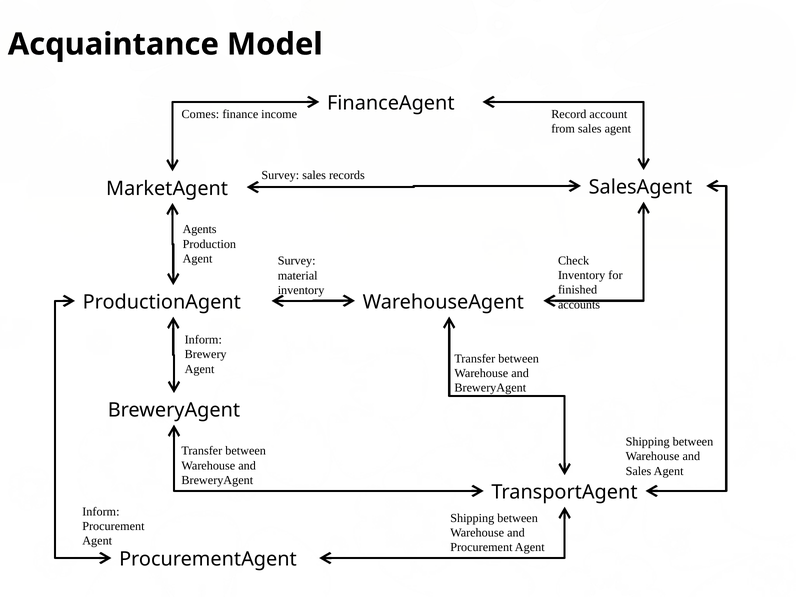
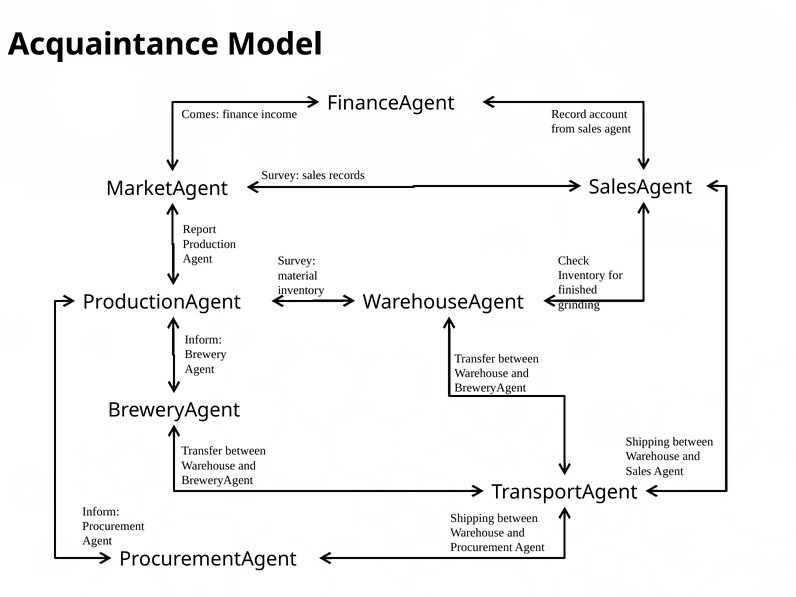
Agents: Agents -> Report (199, 229)
accounts: accounts -> grinding (579, 305)
